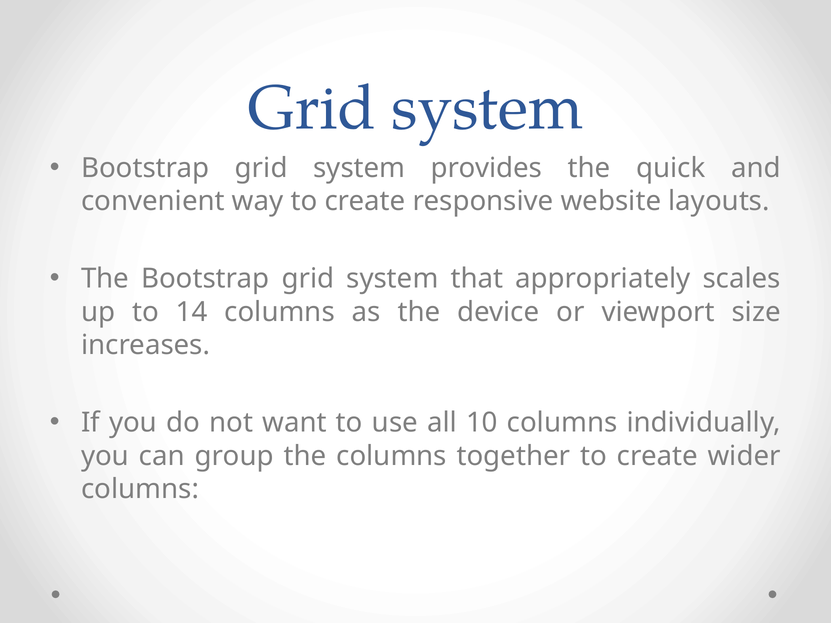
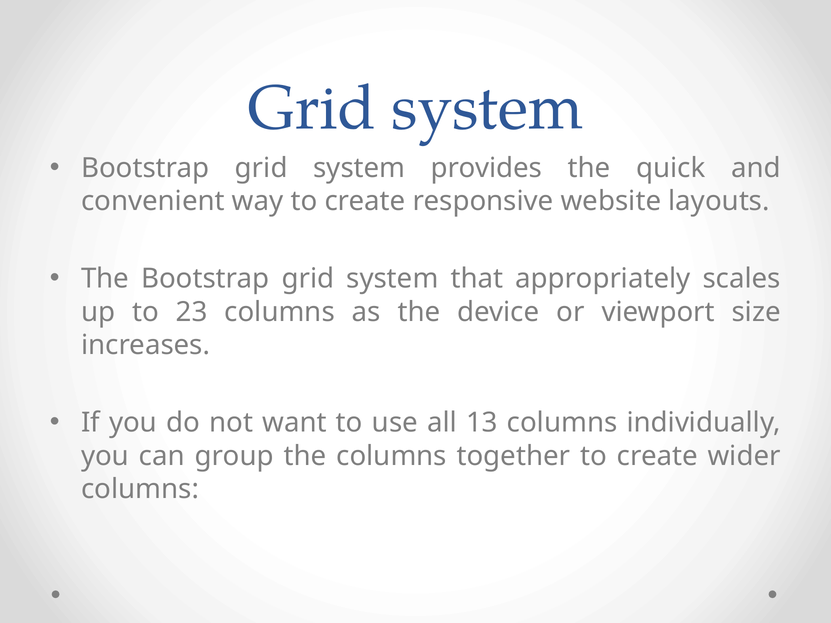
14: 14 -> 23 (192, 312)
10: 10 -> 13 (482, 423)
